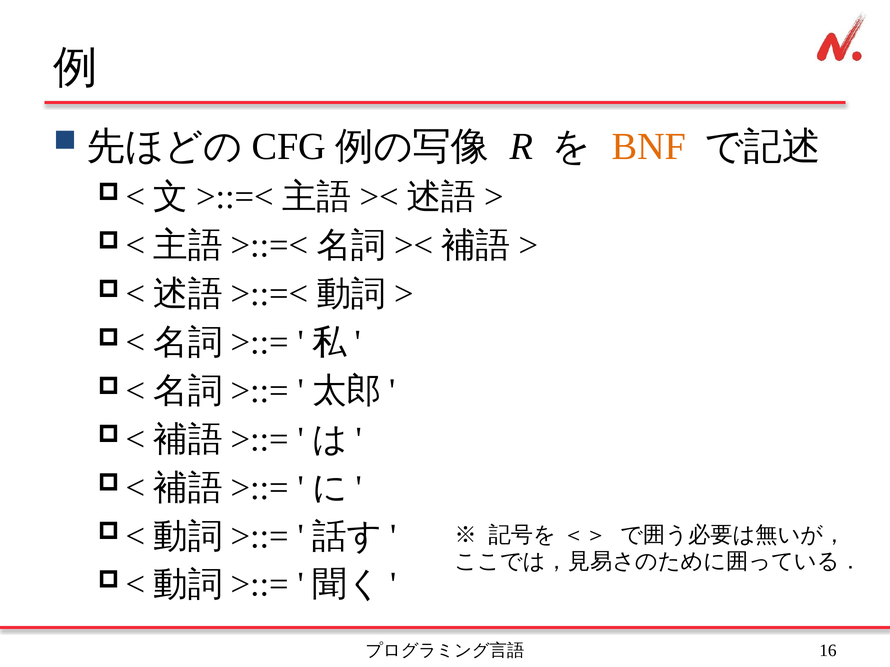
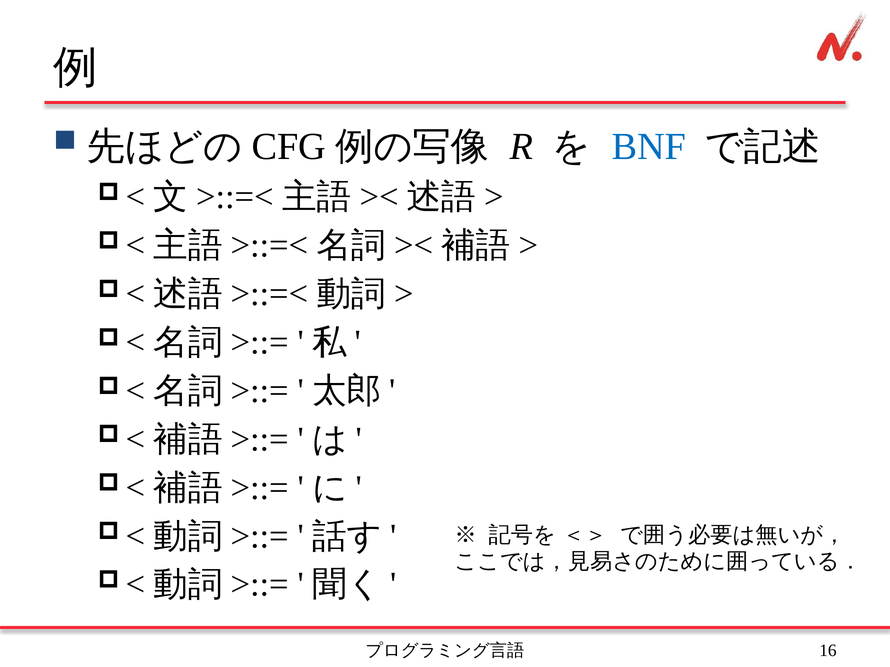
BNF colour: orange -> blue (649, 147)
